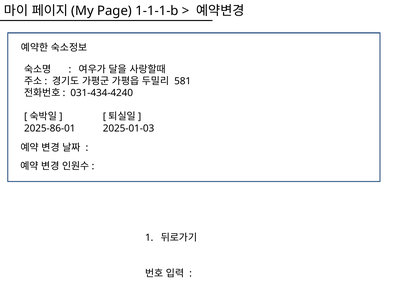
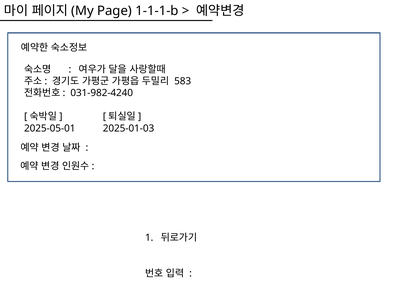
581: 581 -> 583 (183, 81)
031-434-4240: 031-434-4240 -> 031-982-4240 (102, 93)
2025-86-01: 2025-86-01 -> 2025-05-01 (50, 128)
